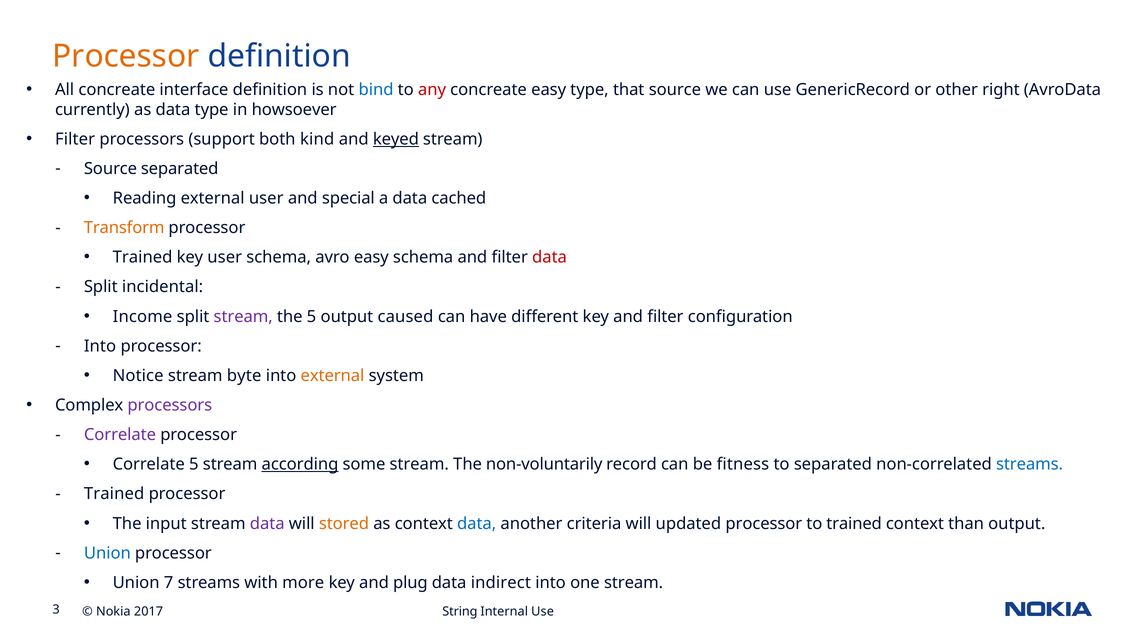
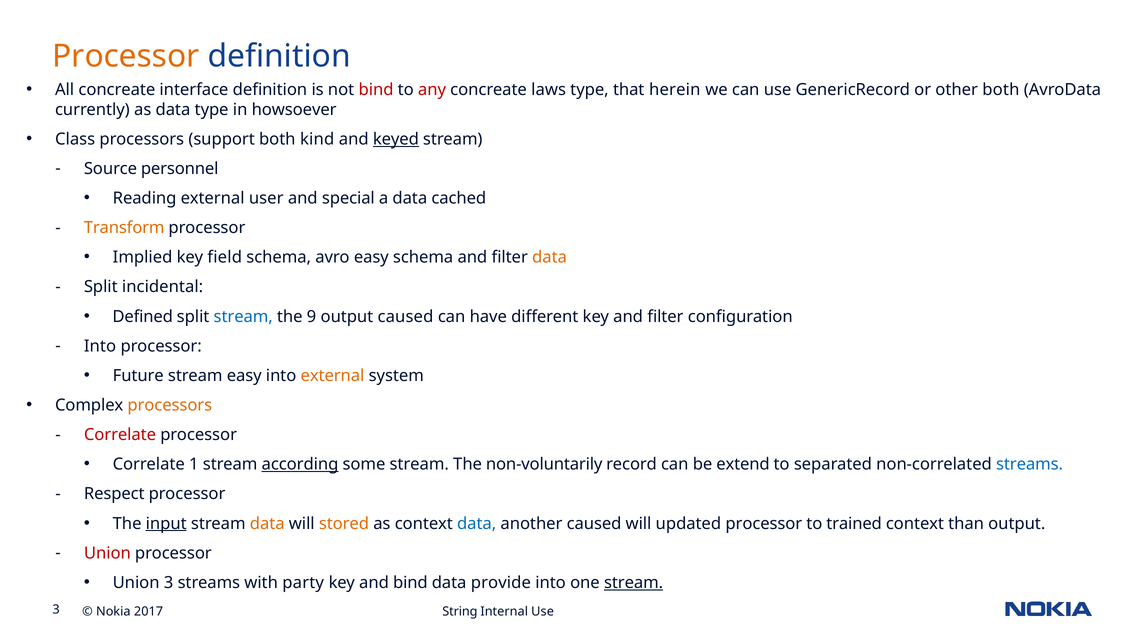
bind colour: blue -> red (376, 89)
concreate easy: easy -> laws (549, 89)
that source: source -> herein (675, 89)
other right: right -> both (1001, 89)
Filter: Filter -> Class (75, 139)
Source separated: separated -> personnel (180, 169)
Trained: Trained -> Implied (143, 257)
key user: user -> field (225, 257)
data colour: red -> orange (550, 257)
Income: Income -> Defined (143, 316)
stream colour: purple -> blue (243, 316)
the 5: 5 -> 9 (311, 316)
Notice: Notice -> Future (138, 375)
stream byte: byte -> easy (244, 375)
processors colour: purple -> orange (170, 405)
Correlate colour: purple -> red (120, 434)
Correlate 5: 5 -> 1 (194, 464)
fitness: fitness -> extend (743, 464)
Trained: Trained -> Respect (114, 494)
input underline: none -> present (166, 523)
data colour: purple -> orange (267, 523)
another criteria: criteria -> caused (594, 523)
Union colour: blue -> red (107, 553)
Union 7: 7 -> 3 (169, 582)
more: more -> party (303, 582)
and plug: plug -> bind (410, 582)
indirect: indirect -> provide (501, 582)
stream underline: none -> present (634, 582)
